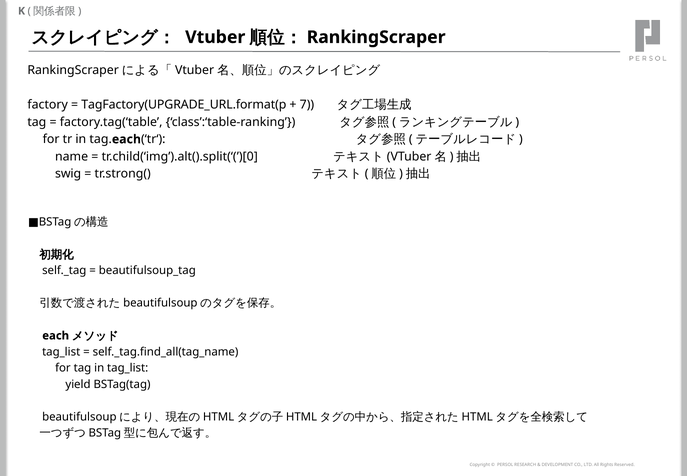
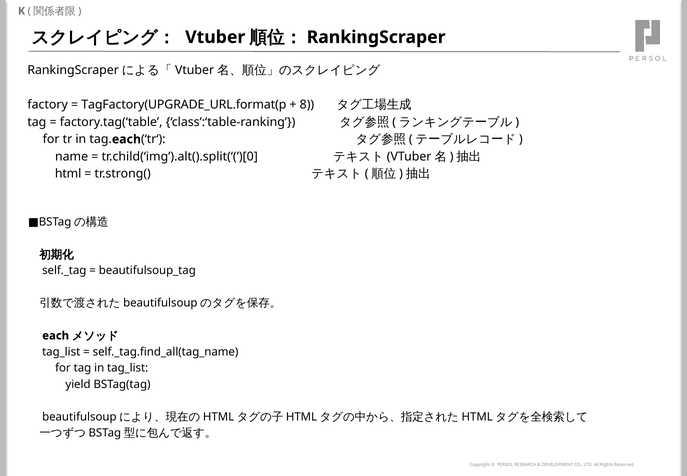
7: 7 -> 8 (307, 105)
swig: swig -> html (68, 174)
